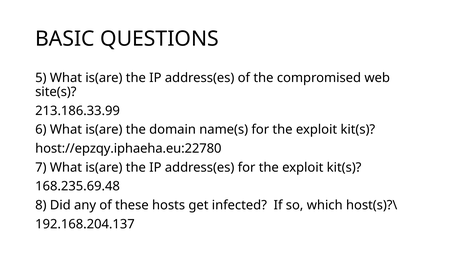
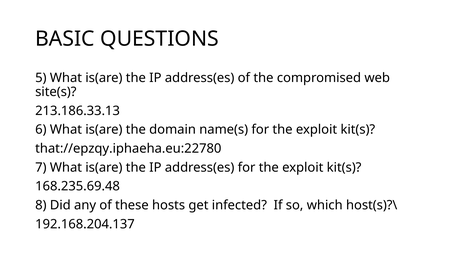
213.186.33.99: 213.186.33.99 -> 213.186.33.13 (78, 111)
host://epzqy.iphaeha.eu:22780: host://epzqy.iphaeha.eu:22780 -> that://epzqy.iphaeha.eu:22780 (128, 149)
